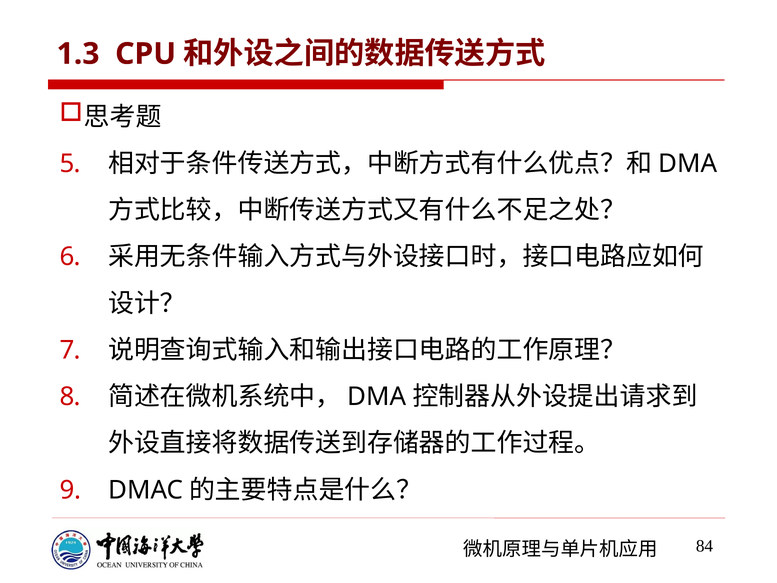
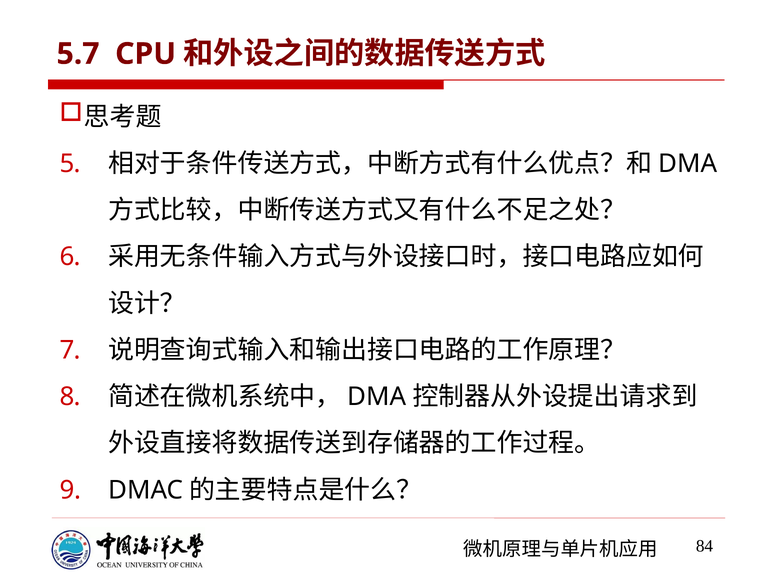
1.3: 1.3 -> 5.7 (78, 54)
